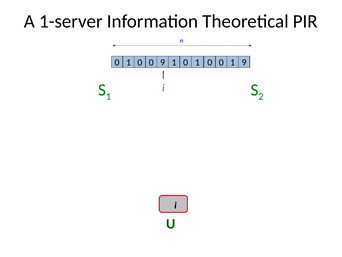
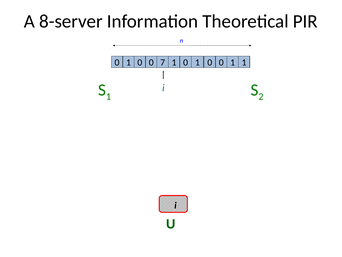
1-server: 1-server -> 8-server (71, 21)
0 0 9: 9 -> 7 (163, 62)
1 0 9: 9 -> 1 (244, 62)
